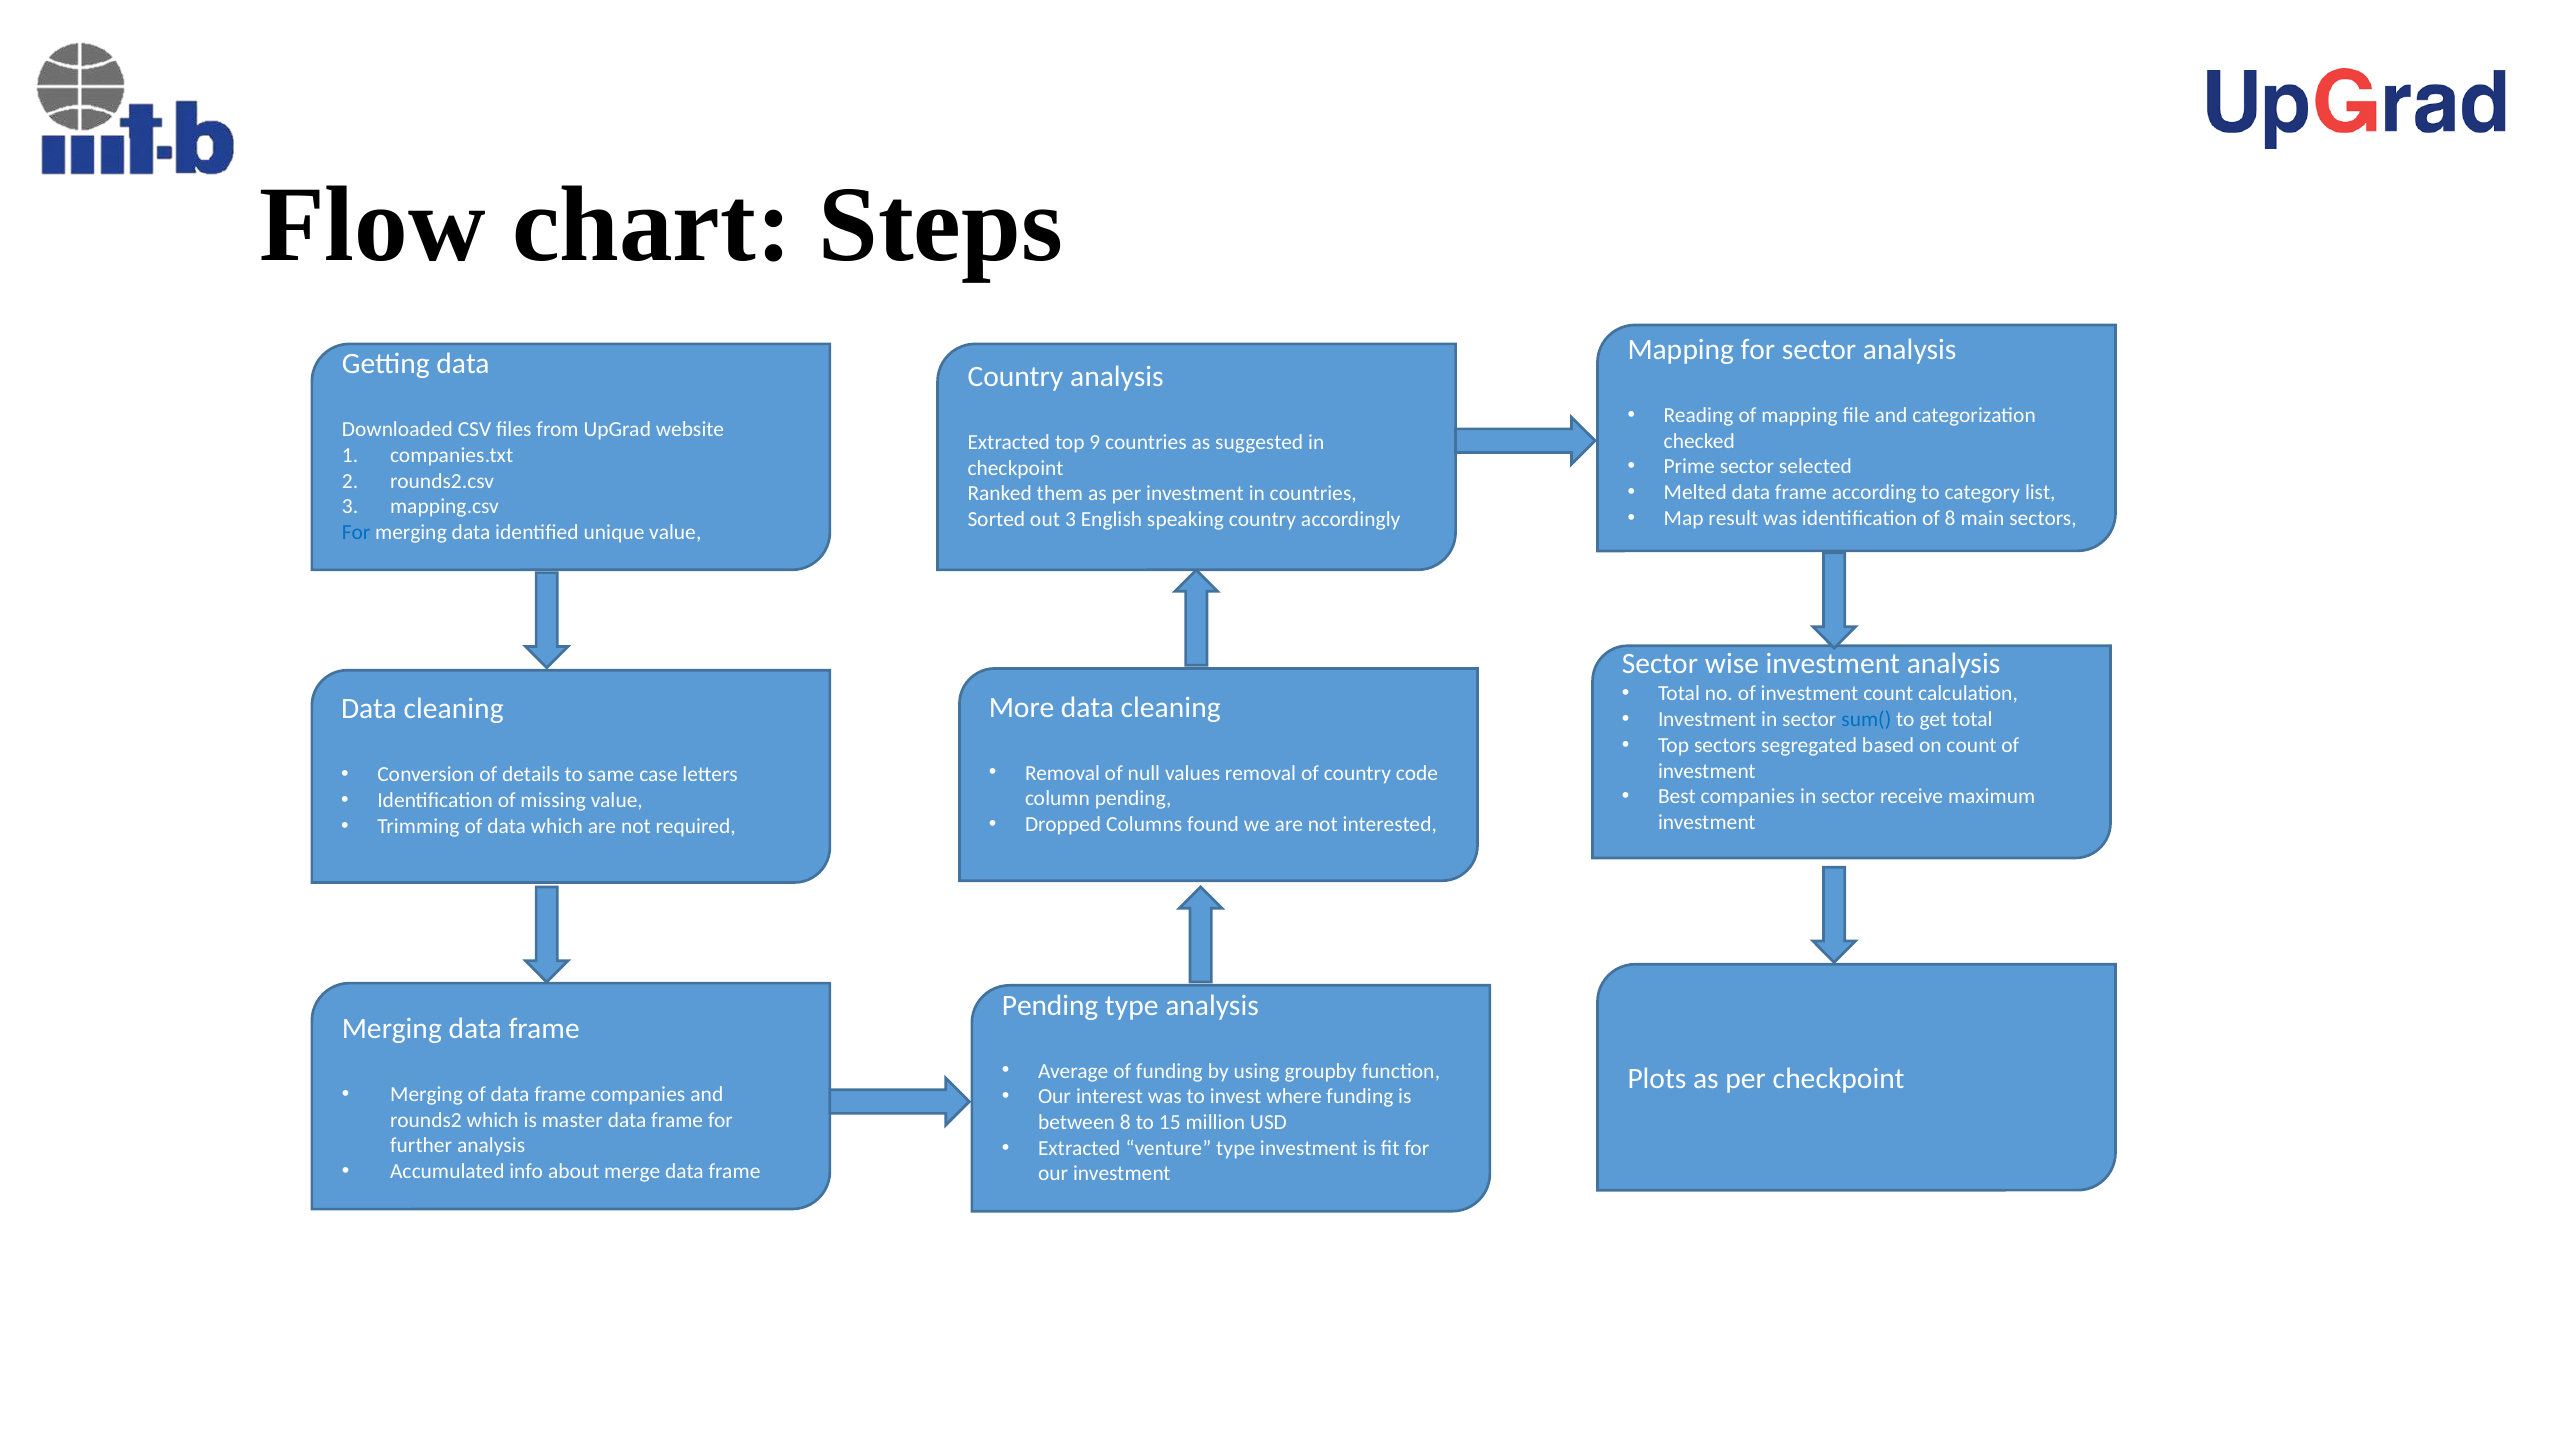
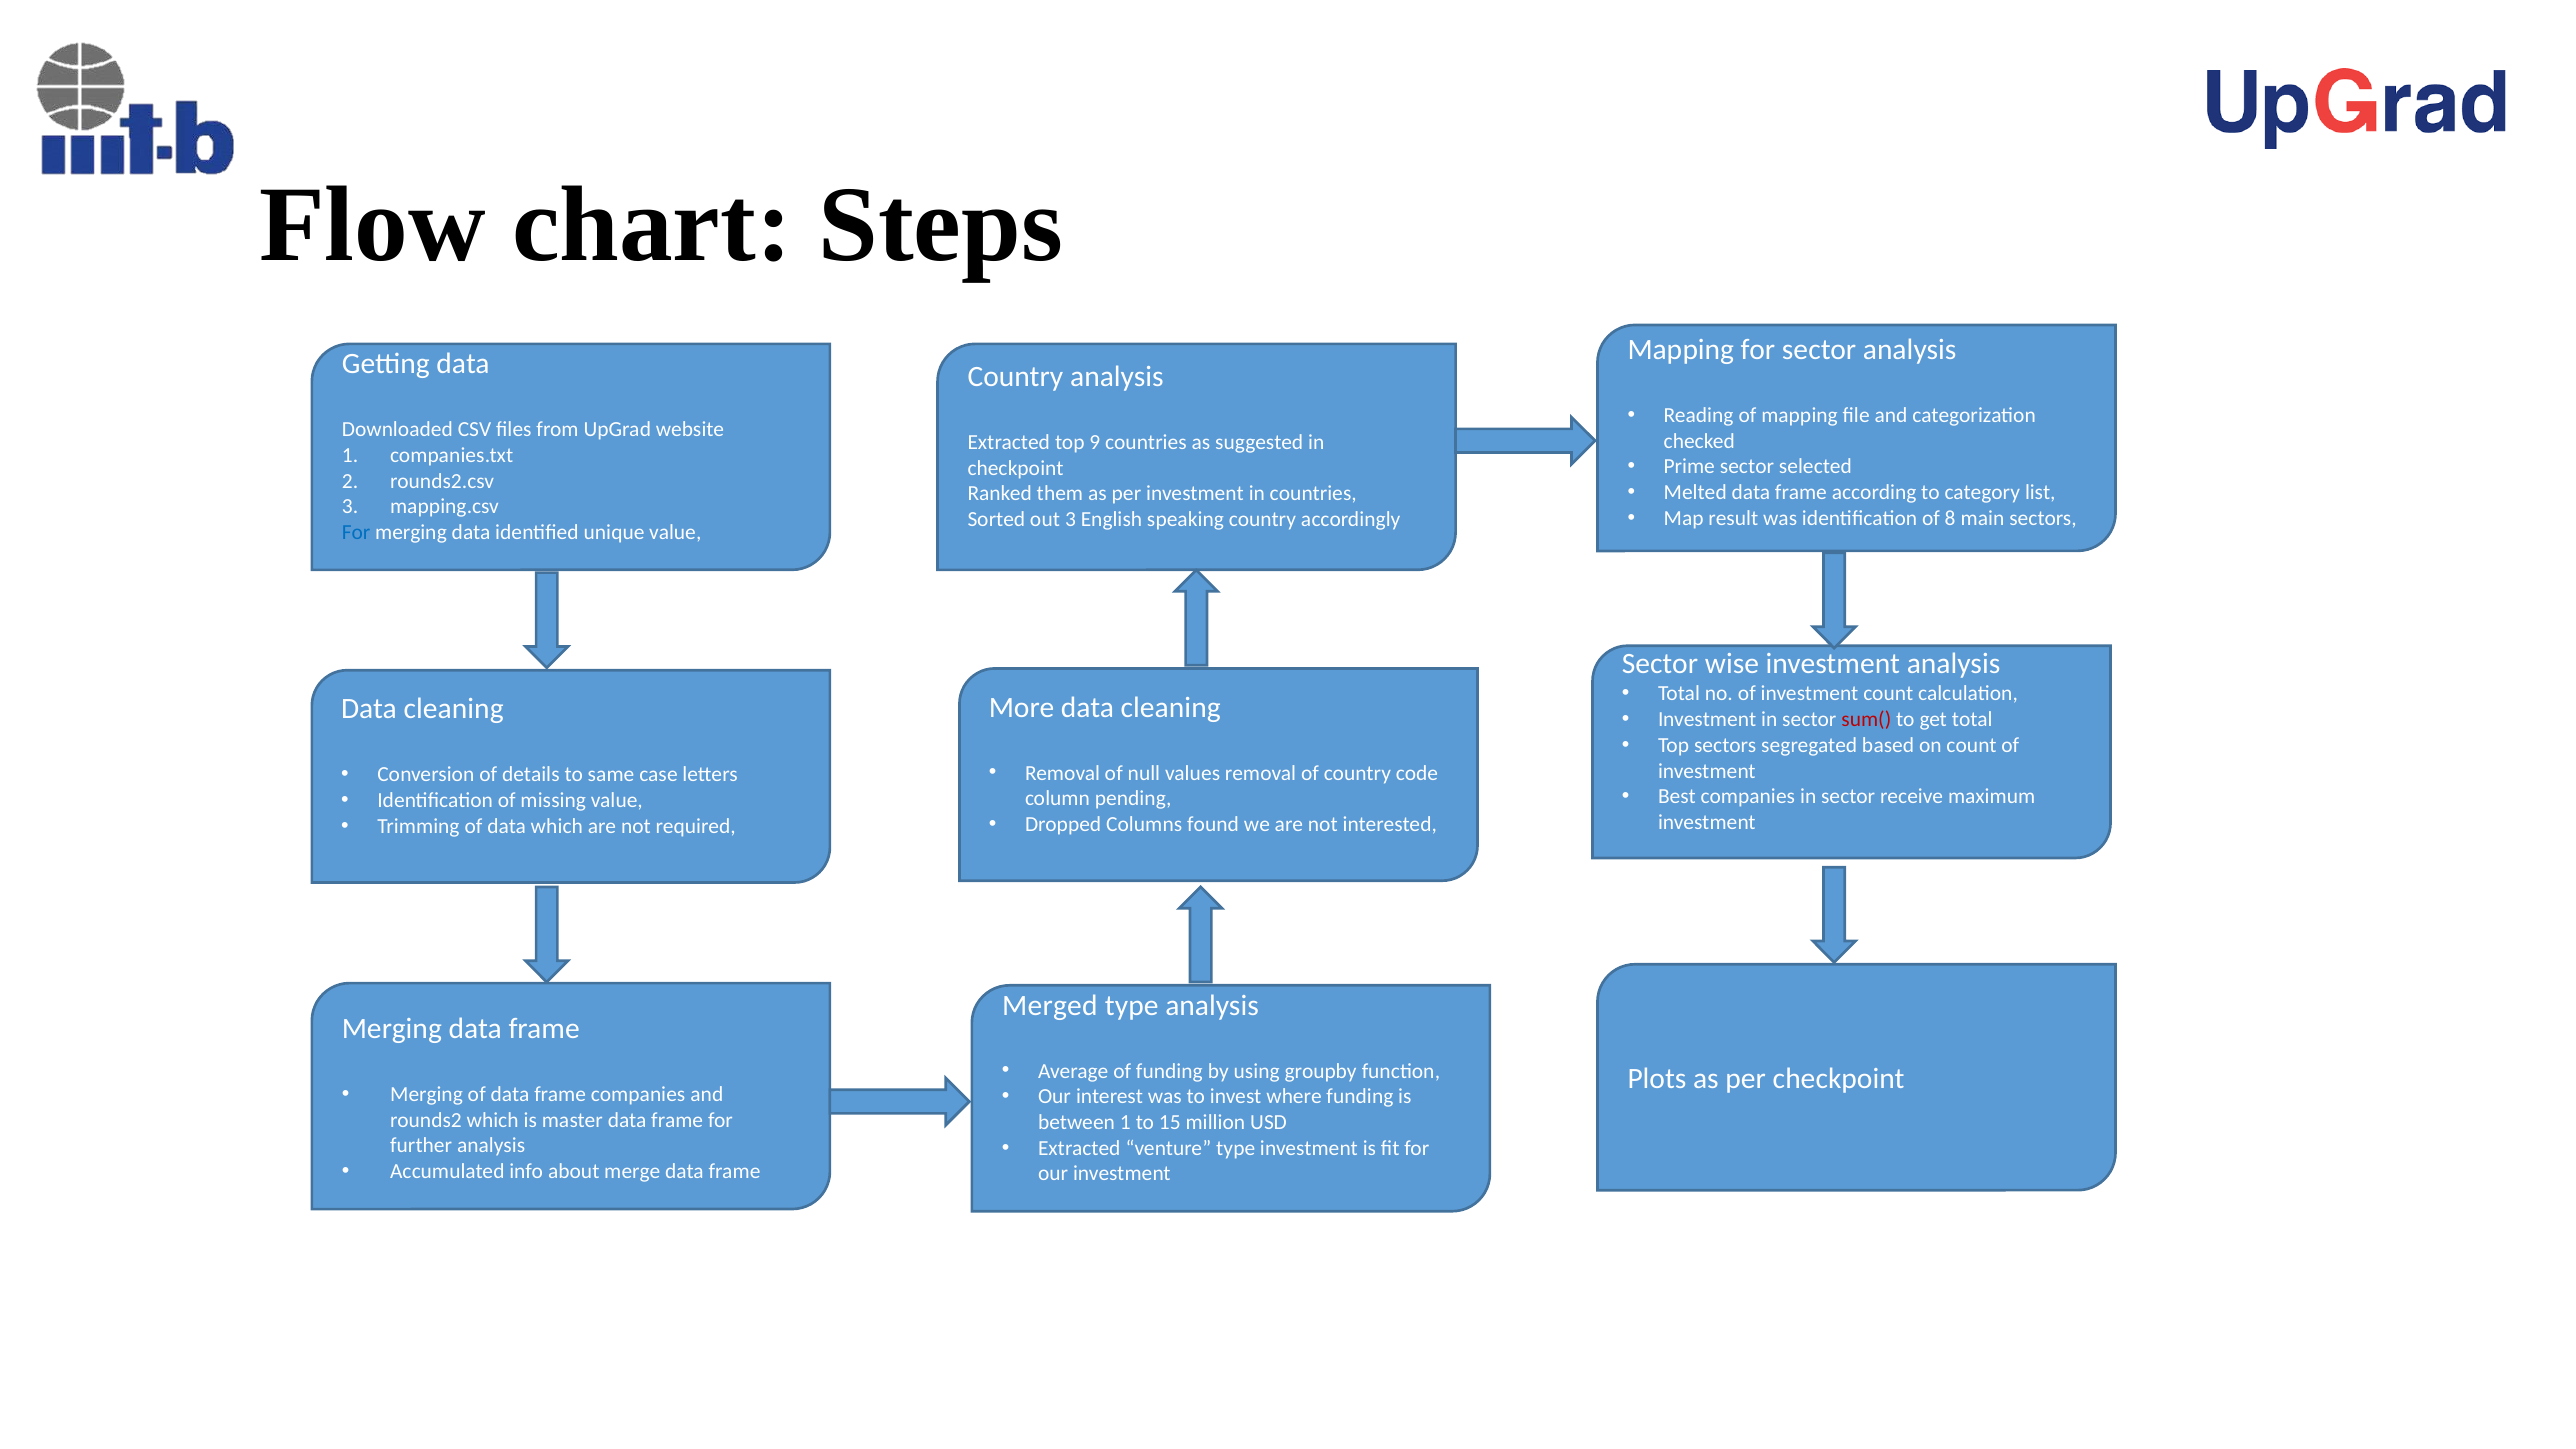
sum( colour: blue -> red (1866, 720)
Pending: Pending -> Merged (1050, 1005)
between 8: 8 -> 1 (1125, 1122)
